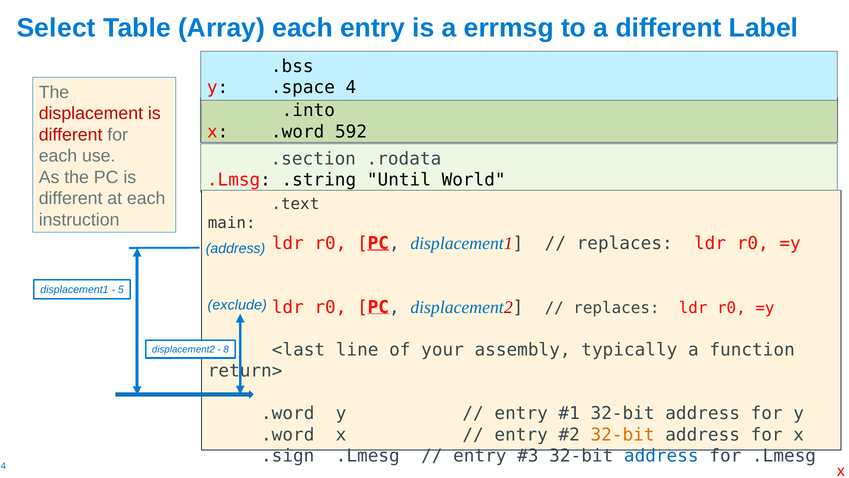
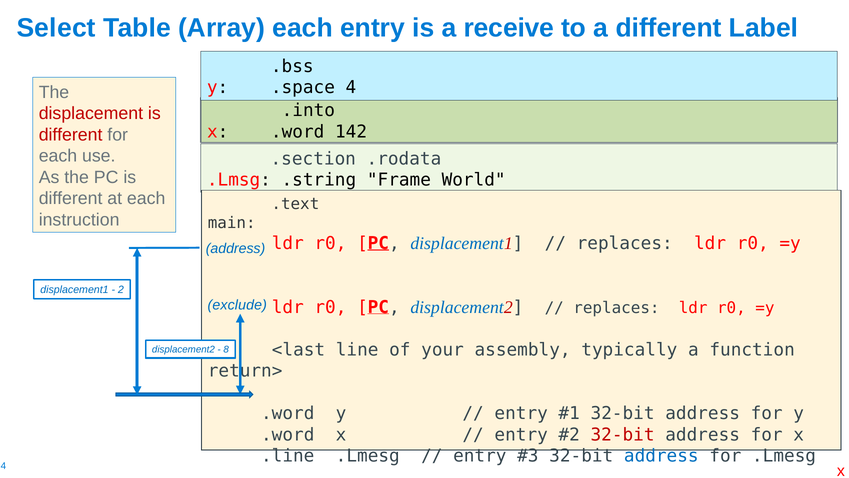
errmsg: errmsg -> receive (509, 28)
592: 592 -> 142 (351, 132)
Until: Until -> Frame (399, 180)
5: 5 -> 2 (121, 290)
32-bit colour: orange -> red (623, 434)
.sign: .sign -> .line (288, 456)
